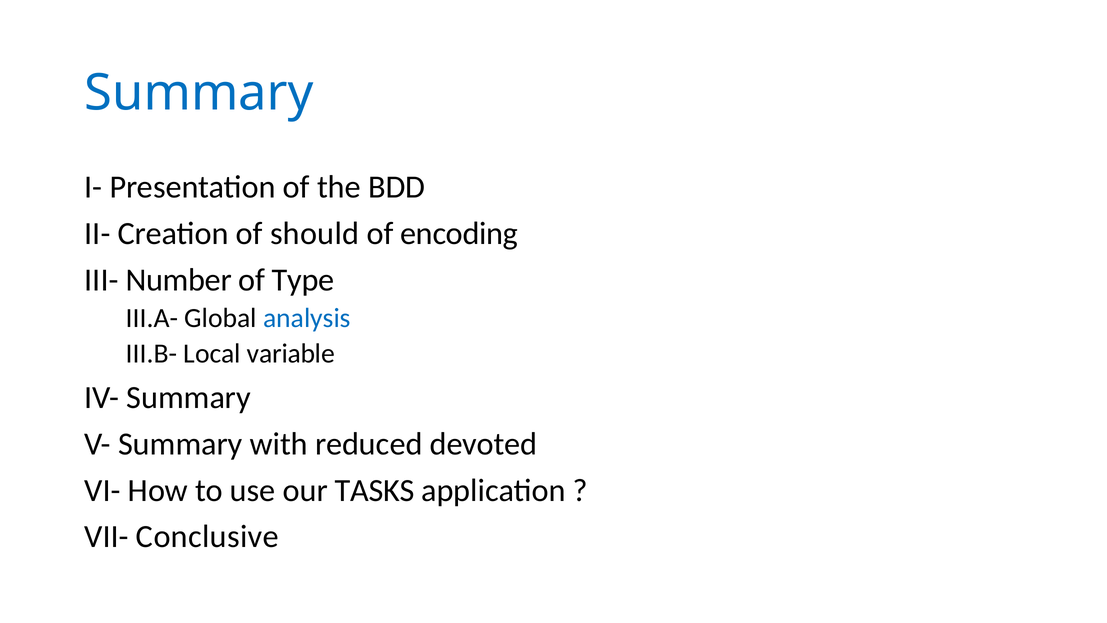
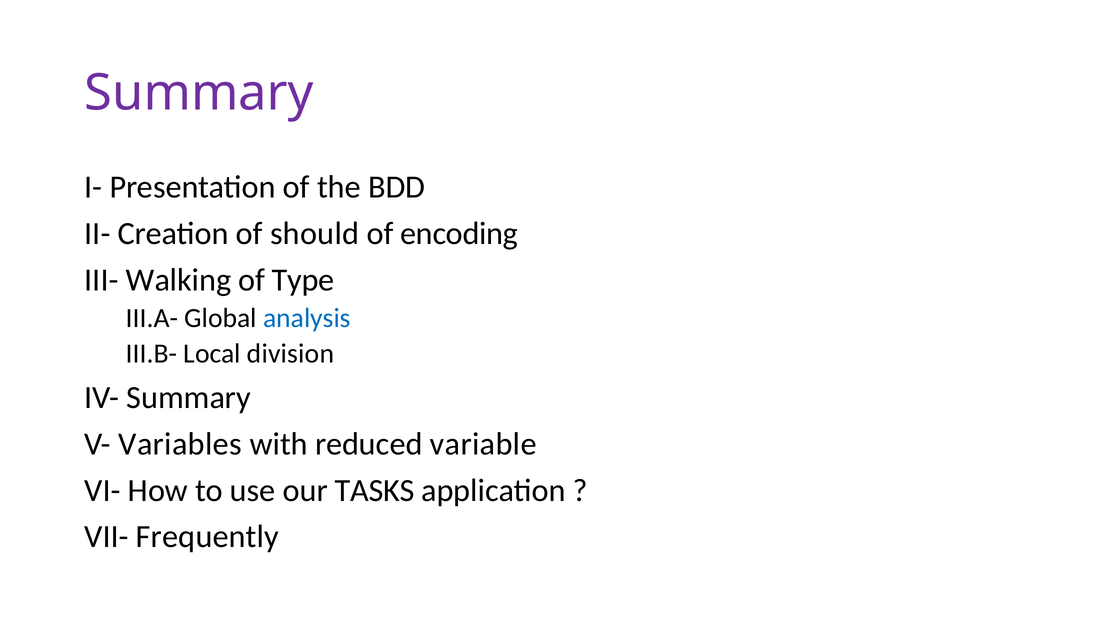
Summary colour: blue -> purple (199, 93)
Number: Number -> Walking (179, 280)
variable: variable -> division (291, 354)
V- Summary: Summary -> Variables (180, 444)
devoted: devoted -> variable (483, 444)
Conclusive: Conclusive -> Frequently (207, 536)
